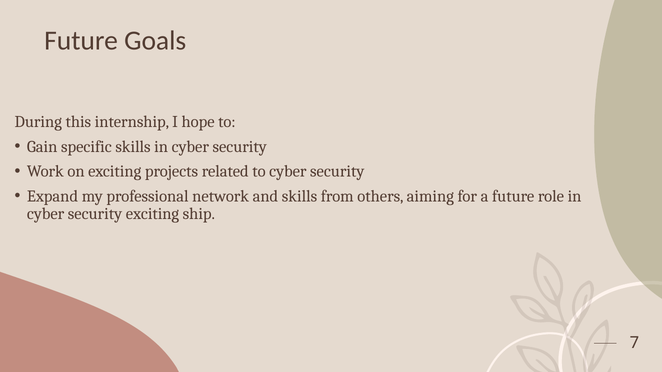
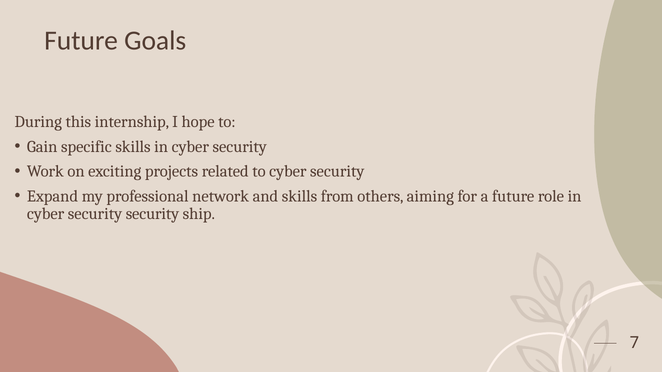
security exciting: exciting -> security (152, 214)
